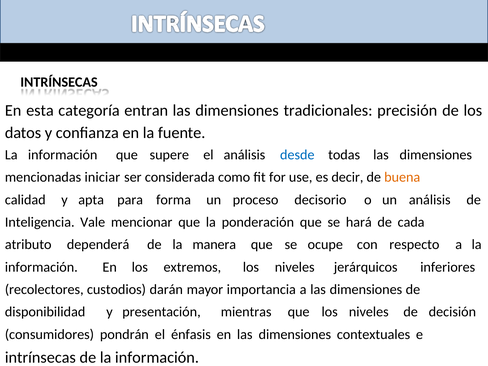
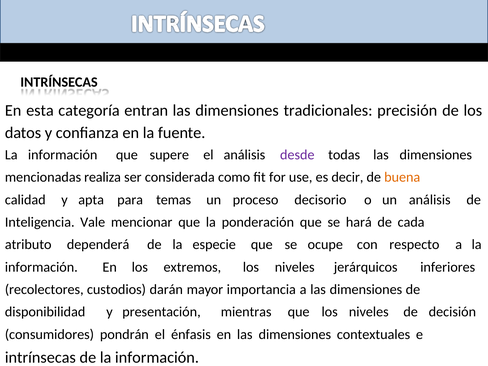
desde colour: blue -> purple (297, 155)
iniciar: iniciar -> realiza (103, 177)
forma: forma -> temas (174, 200)
manera: manera -> especie (214, 245)
